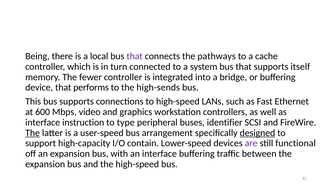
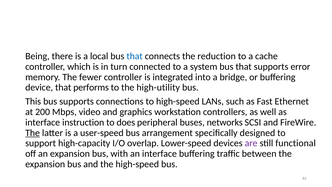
that colour: purple -> blue (135, 56)
pathways: pathways -> reduction (217, 56)
itself: itself -> error (300, 67)
high-sends: high-sends -> high-utility (158, 87)
600: 600 -> 200 (43, 112)
type: type -> does (126, 122)
identifier: identifier -> networks (225, 122)
designed underline: present -> none (257, 133)
contain: contain -> overlap (143, 143)
